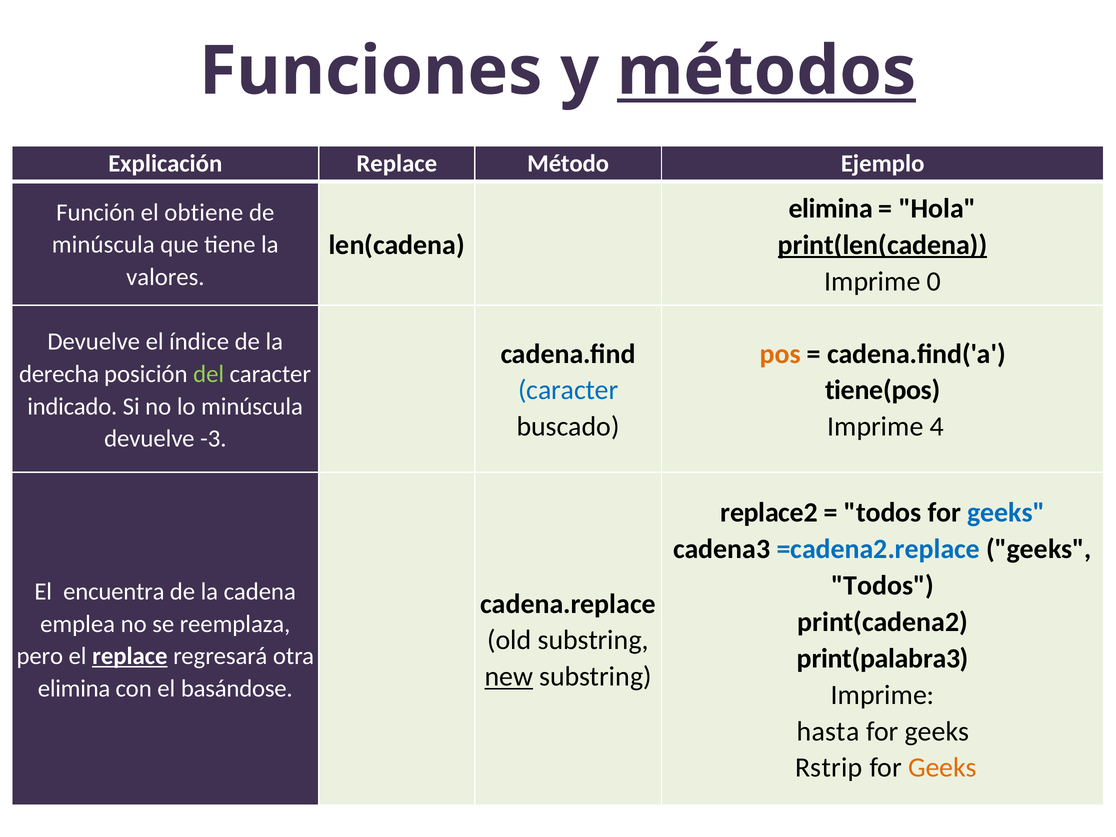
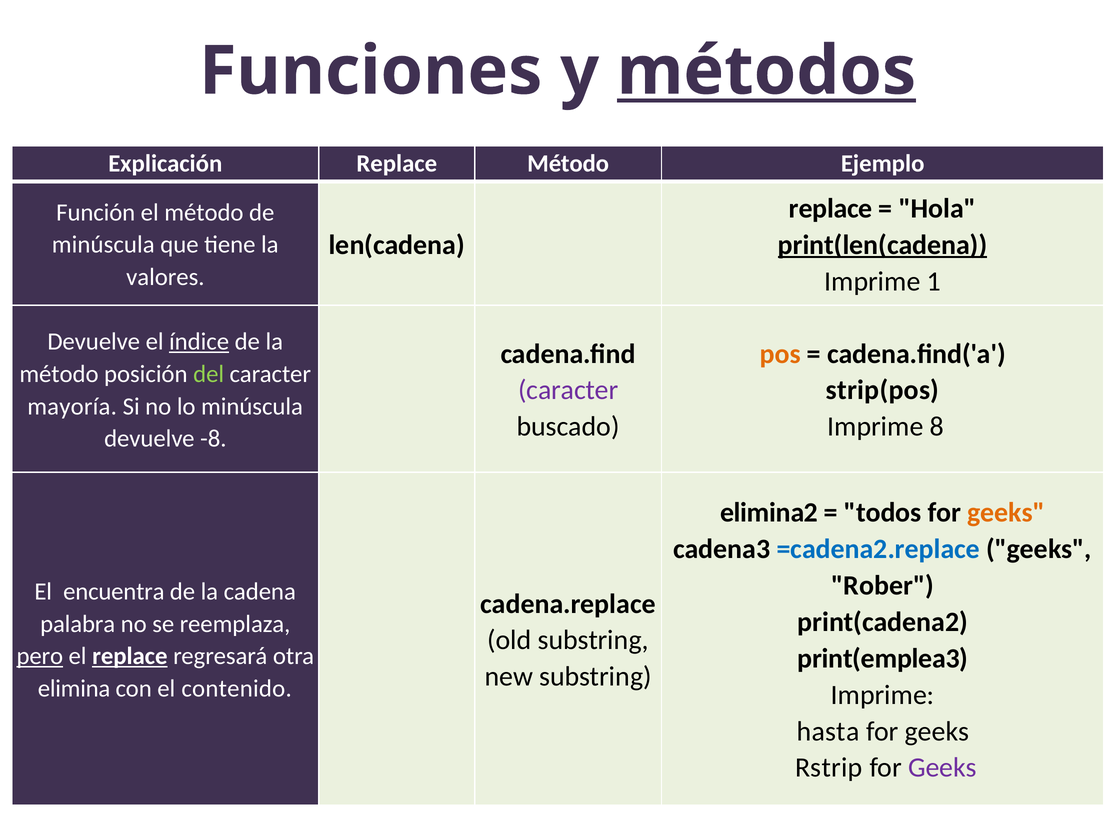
elimina: elimina -> replace (831, 209)
el obtiene: obtiene -> método (204, 212)
0: 0 -> 1 (934, 281)
índice underline: none -> present (199, 341)
derecha: derecha -> método (59, 374)
caracter colour: blue -> purple (568, 390)
tiene(pos: tiene(pos -> strip(pos (882, 390)
indicado: indicado -> mayoría (72, 406)
4: 4 -> 8 (937, 427)
-3: -3 -> -8 (213, 439)
replace2: replace2 -> elimina2 (769, 513)
geeks colour: blue -> orange (1006, 513)
Todos: Todos -> Rober (883, 586)
emplea: emplea -> palabra (78, 624)
pero underline: none -> present (40, 656)
print(palabra3: print(palabra3 -> print(emplea3 (883, 658)
new underline: present -> none (509, 677)
basándose: basándose -> contenido (237, 689)
Geeks colour: orange -> purple (942, 768)
